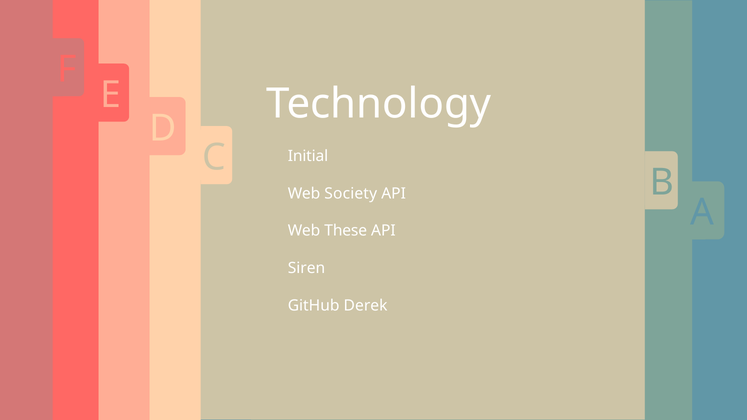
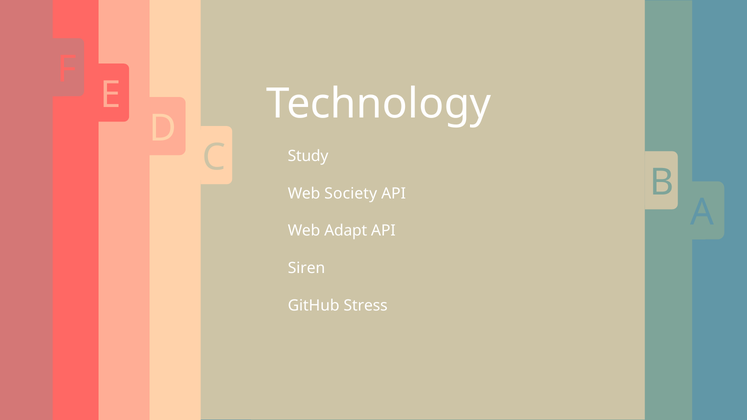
Initial: Initial -> Study (308, 156)
These: These -> Adapt (346, 231)
Derek: Derek -> Stress (366, 306)
